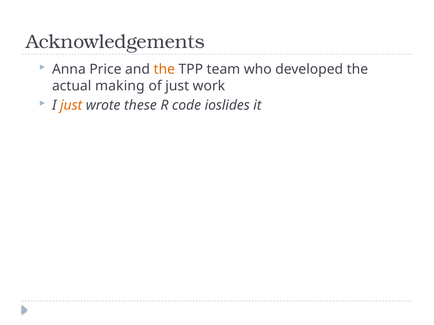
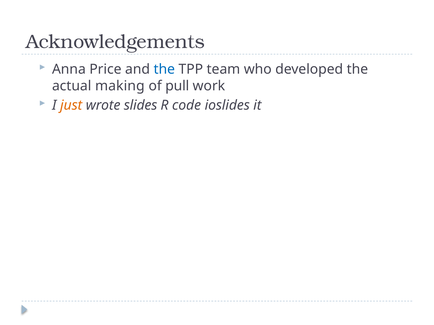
the colour: orange -> blue (164, 69)
of just: just -> pull (177, 86)
these: these -> slides (141, 106)
